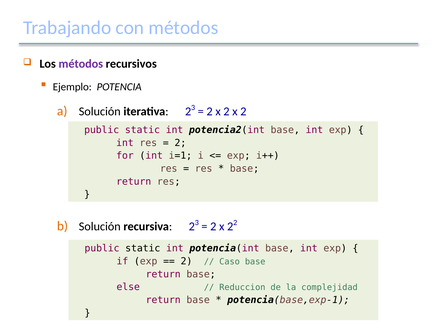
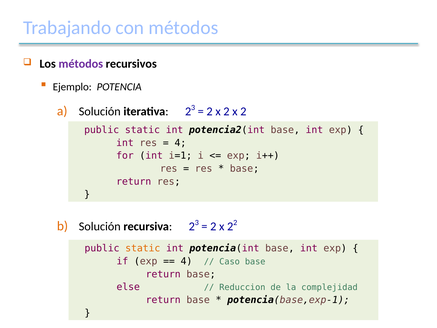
2: 2 -> 4 (180, 143)
static colour: black -> orange (143, 248)
2: 2 -> 4 (186, 261)
